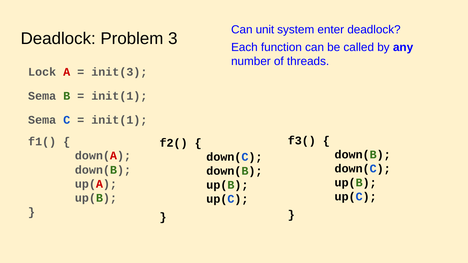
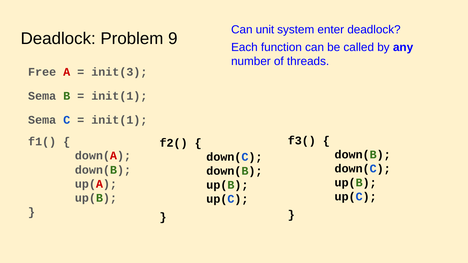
3: 3 -> 9 (173, 39)
Lock: Lock -> Free (42, 72)
